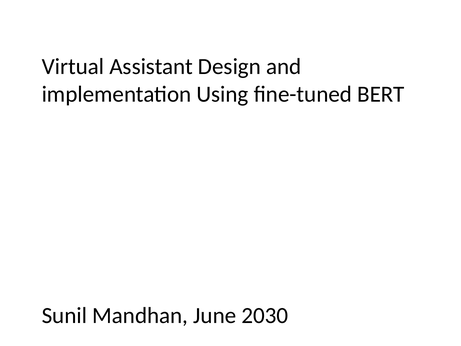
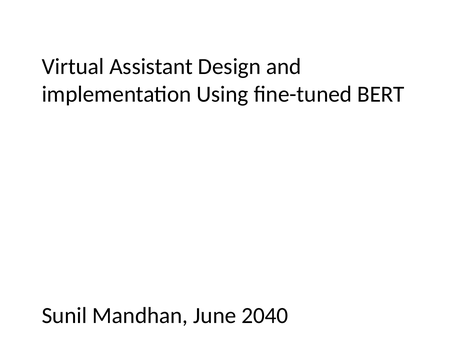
2030: 2030 -> 2040 (265, 315)
